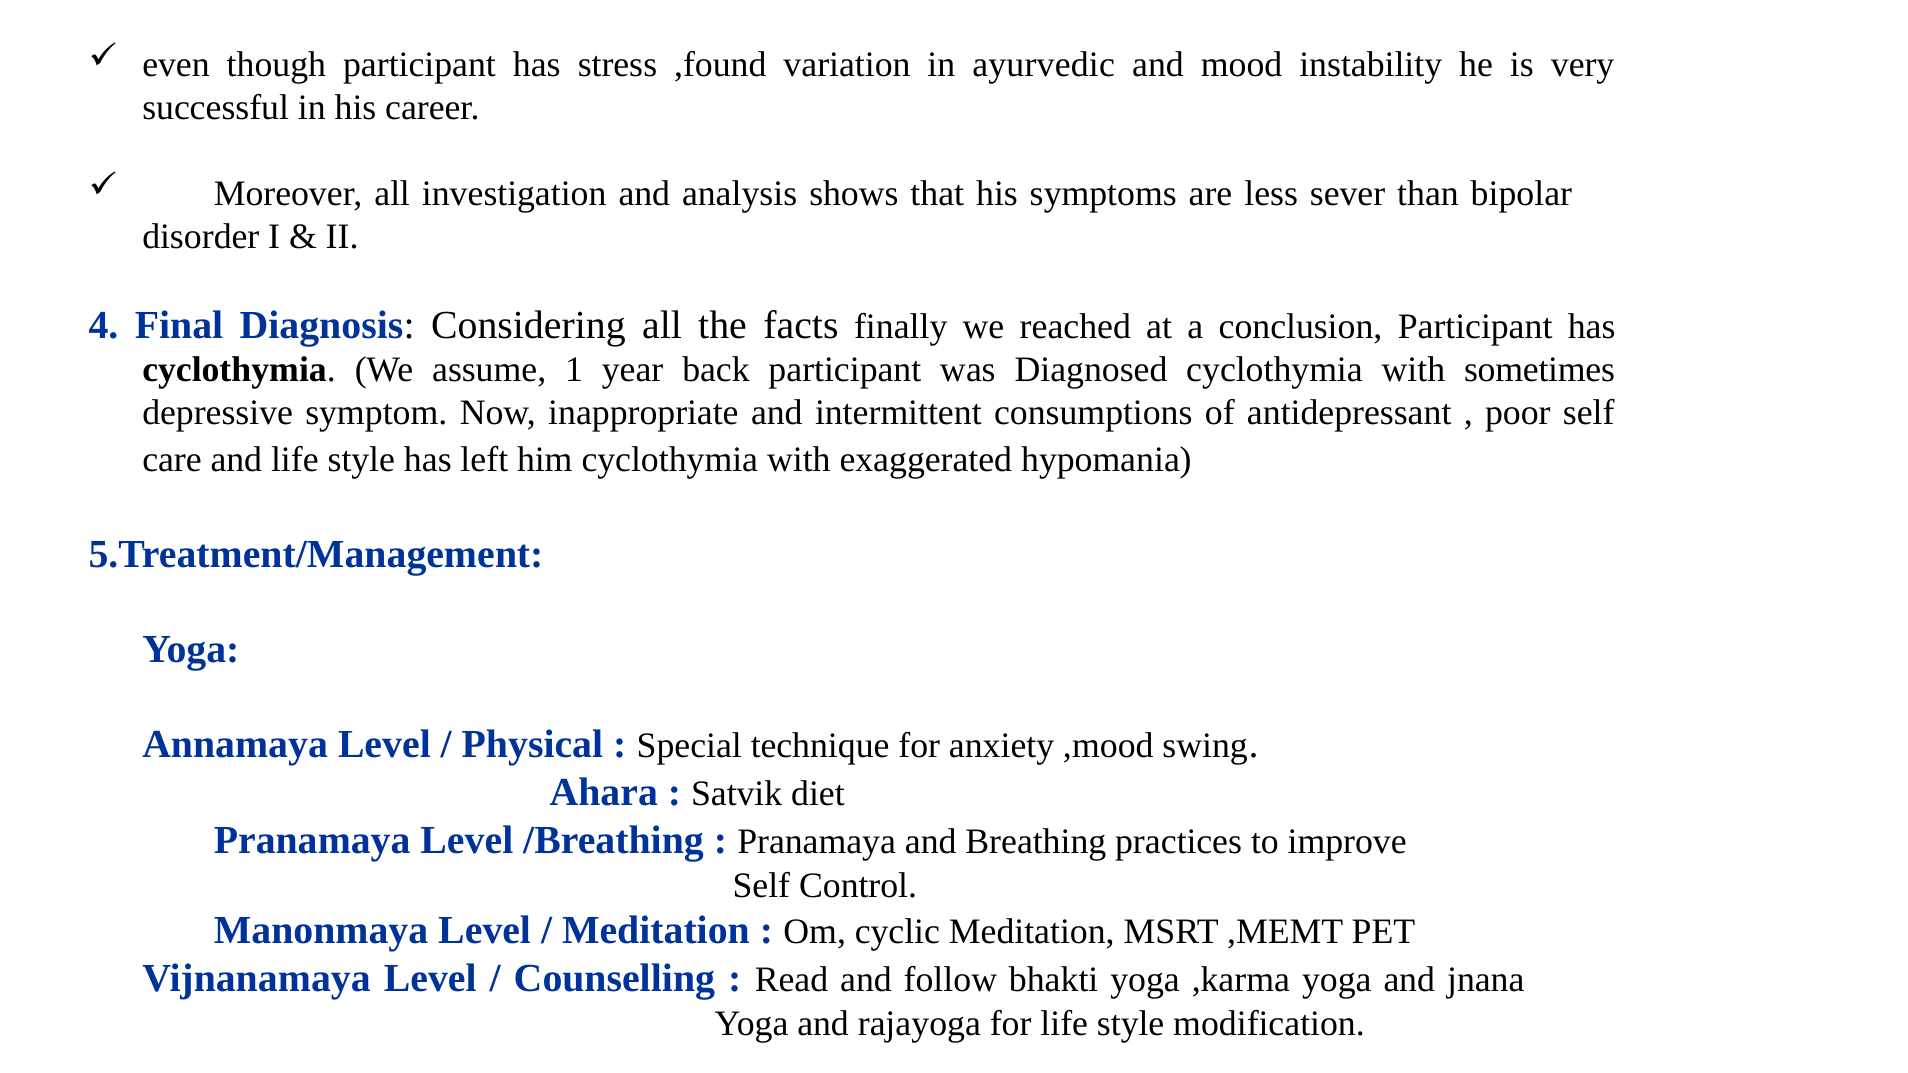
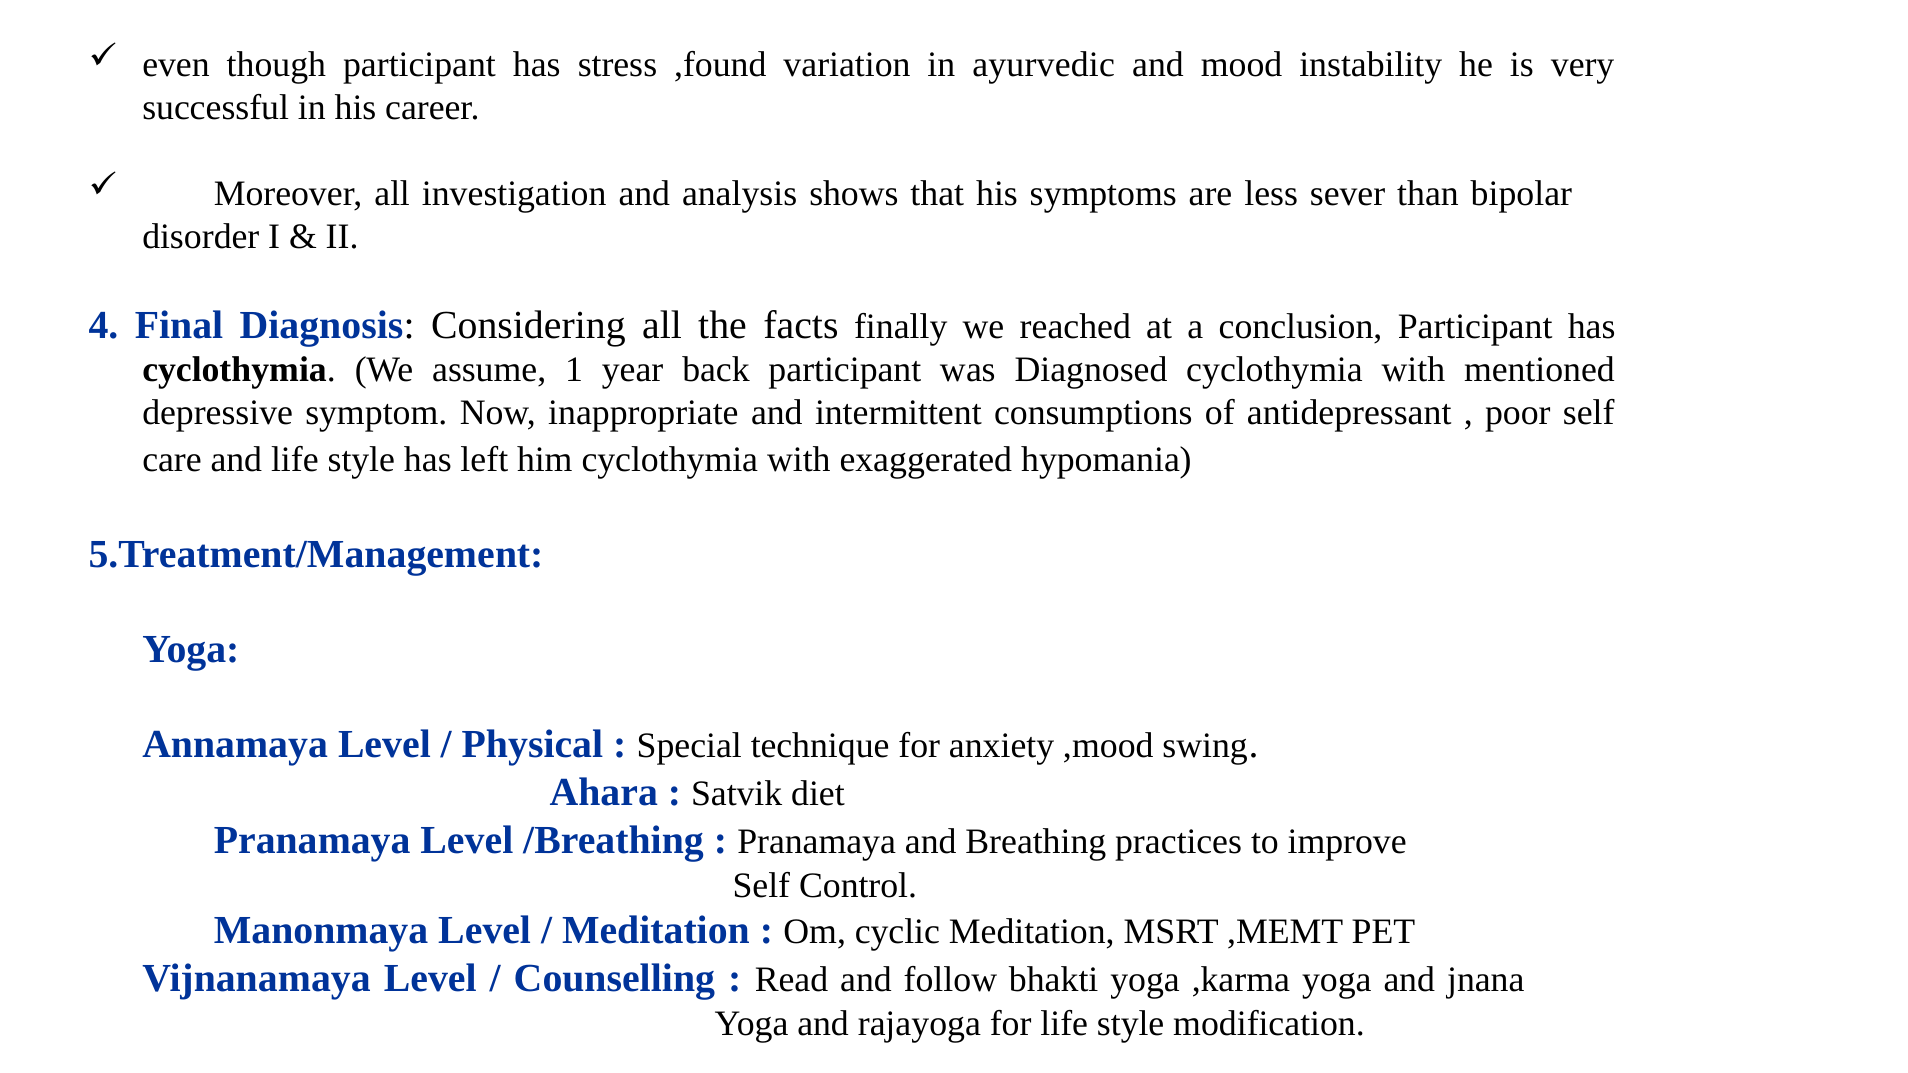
sometimes: sometimes -> mentioned (1539, 370)
